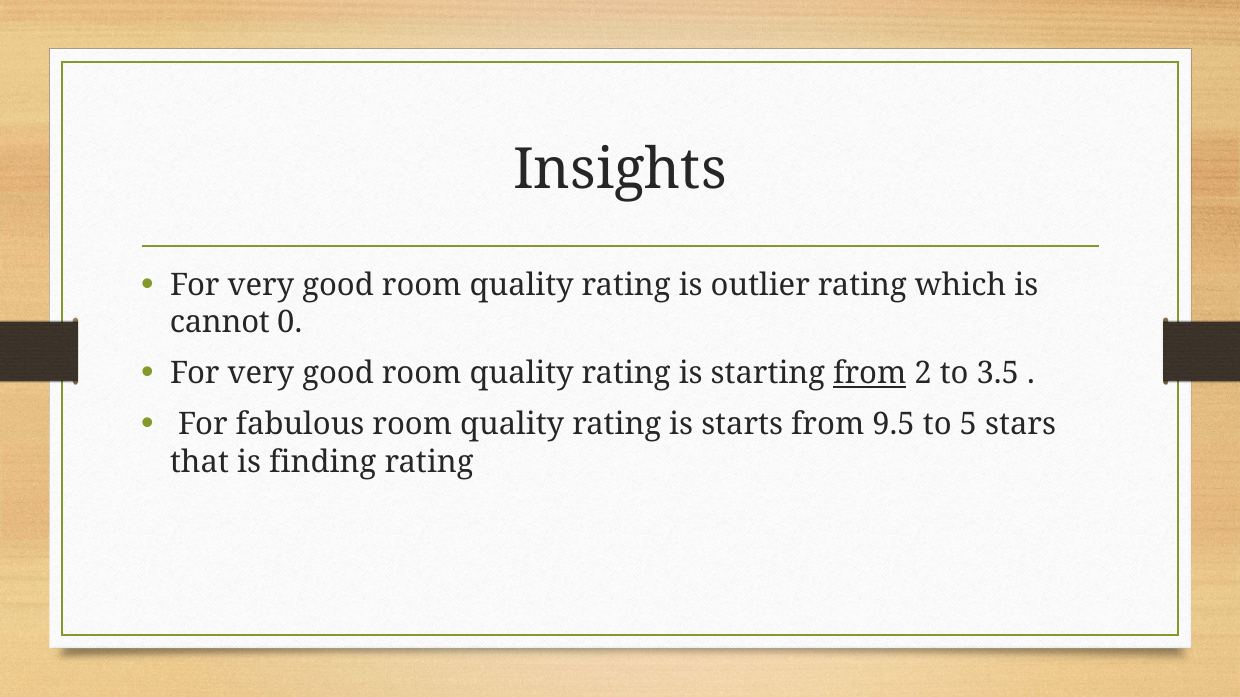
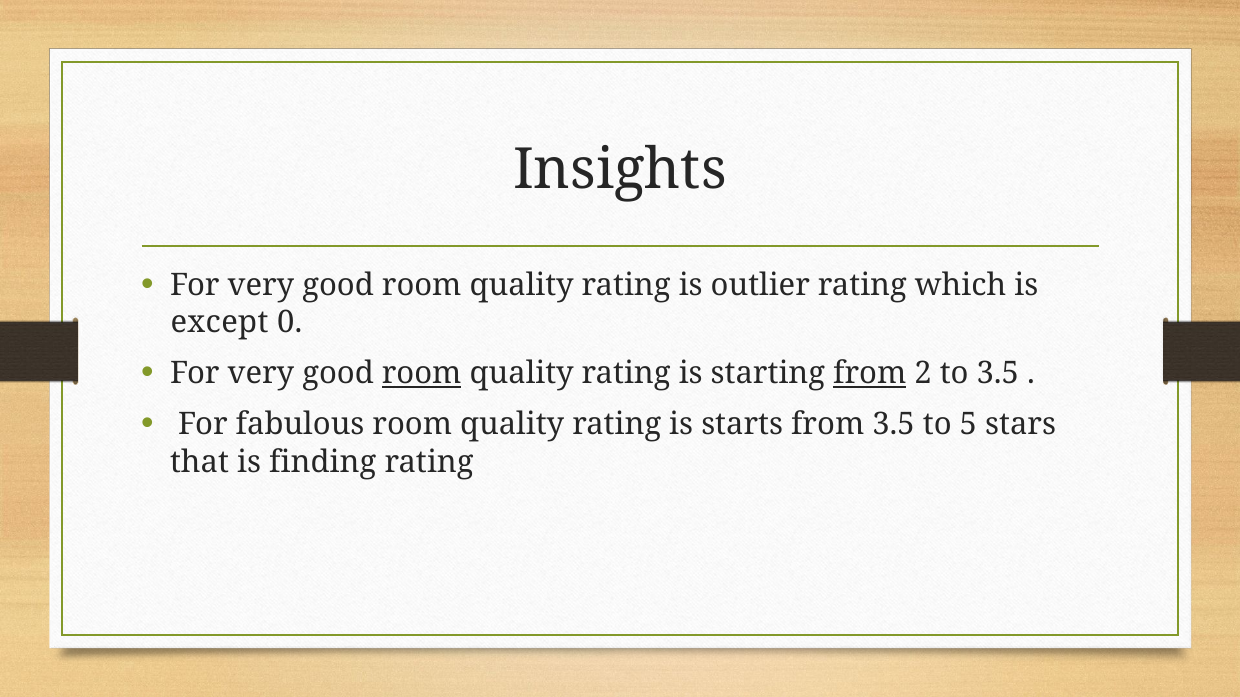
cannot: cannot -> except (220, 323)
room underline: none -> present (422, 374)
from 9.5: 9.5 -> 3.5 (894, 425)
